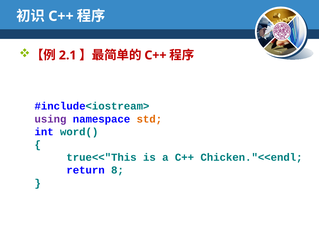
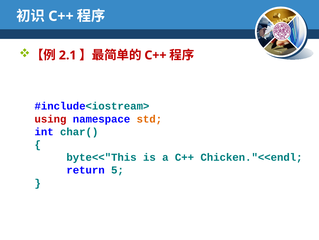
using colour: purple -> red (50, 119)
word(: word( -> char( (79, 131)
true<<"This: true<<"This -> byte<<"This (102, 157)
8: 8 -> 5 (117, 170)
